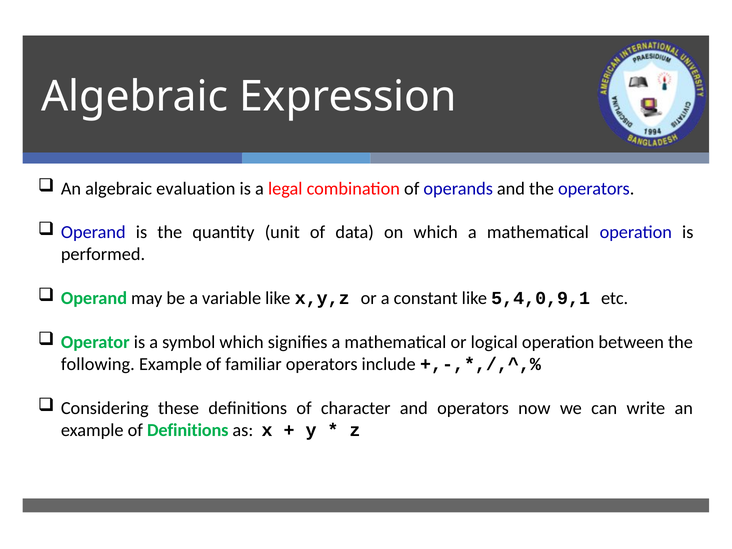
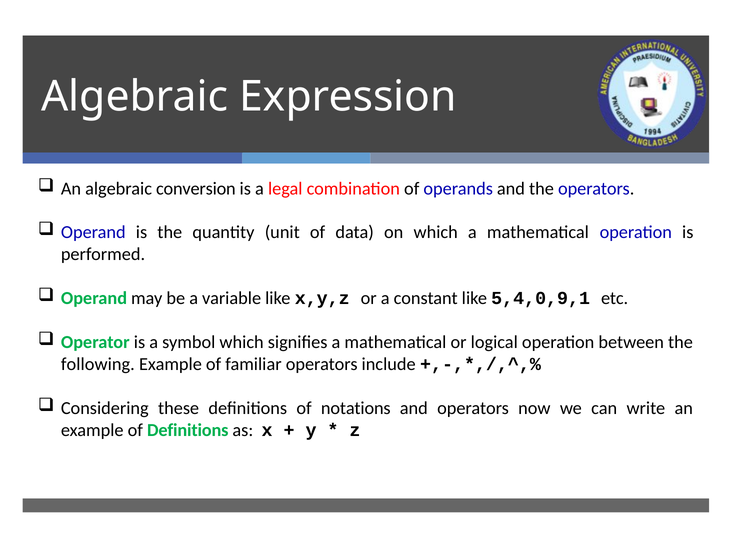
evaluation: evaluation -> conversion (196, 188)
character: character -> notations (356, 408)
